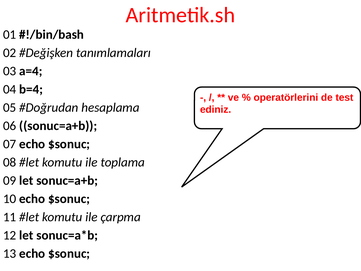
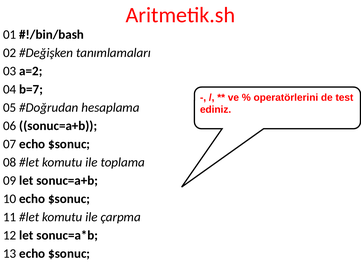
a=4: a=4 -> a=2 (31, 71)
b=4: b=4 -> b=7 (31, 89)
